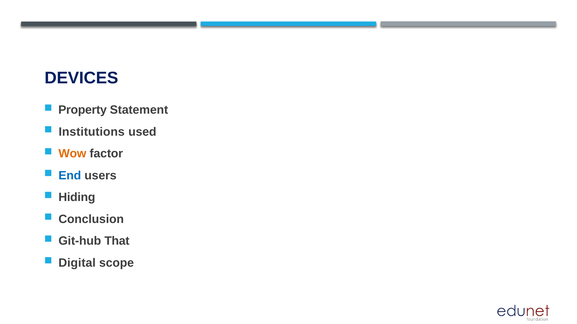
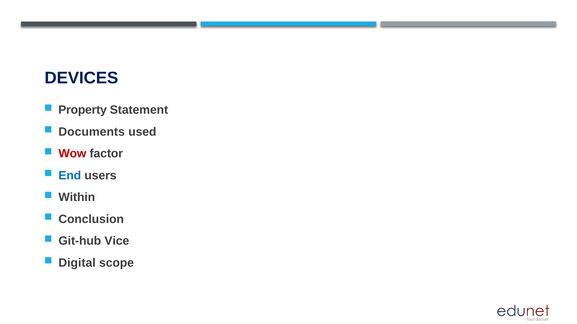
Institutions: Institutions -> Documents (92, 132)
Wow colour: orange -> red (72, 154)
Hiding: Hiding -> Within (77, 198)
That: That -> Vice (117, 241)
